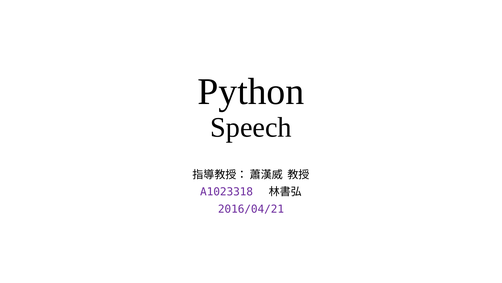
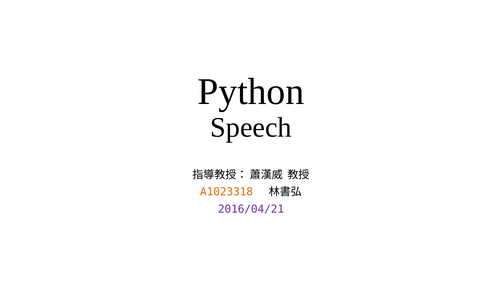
A1023318 colour: purple -> orange (227, 192)
